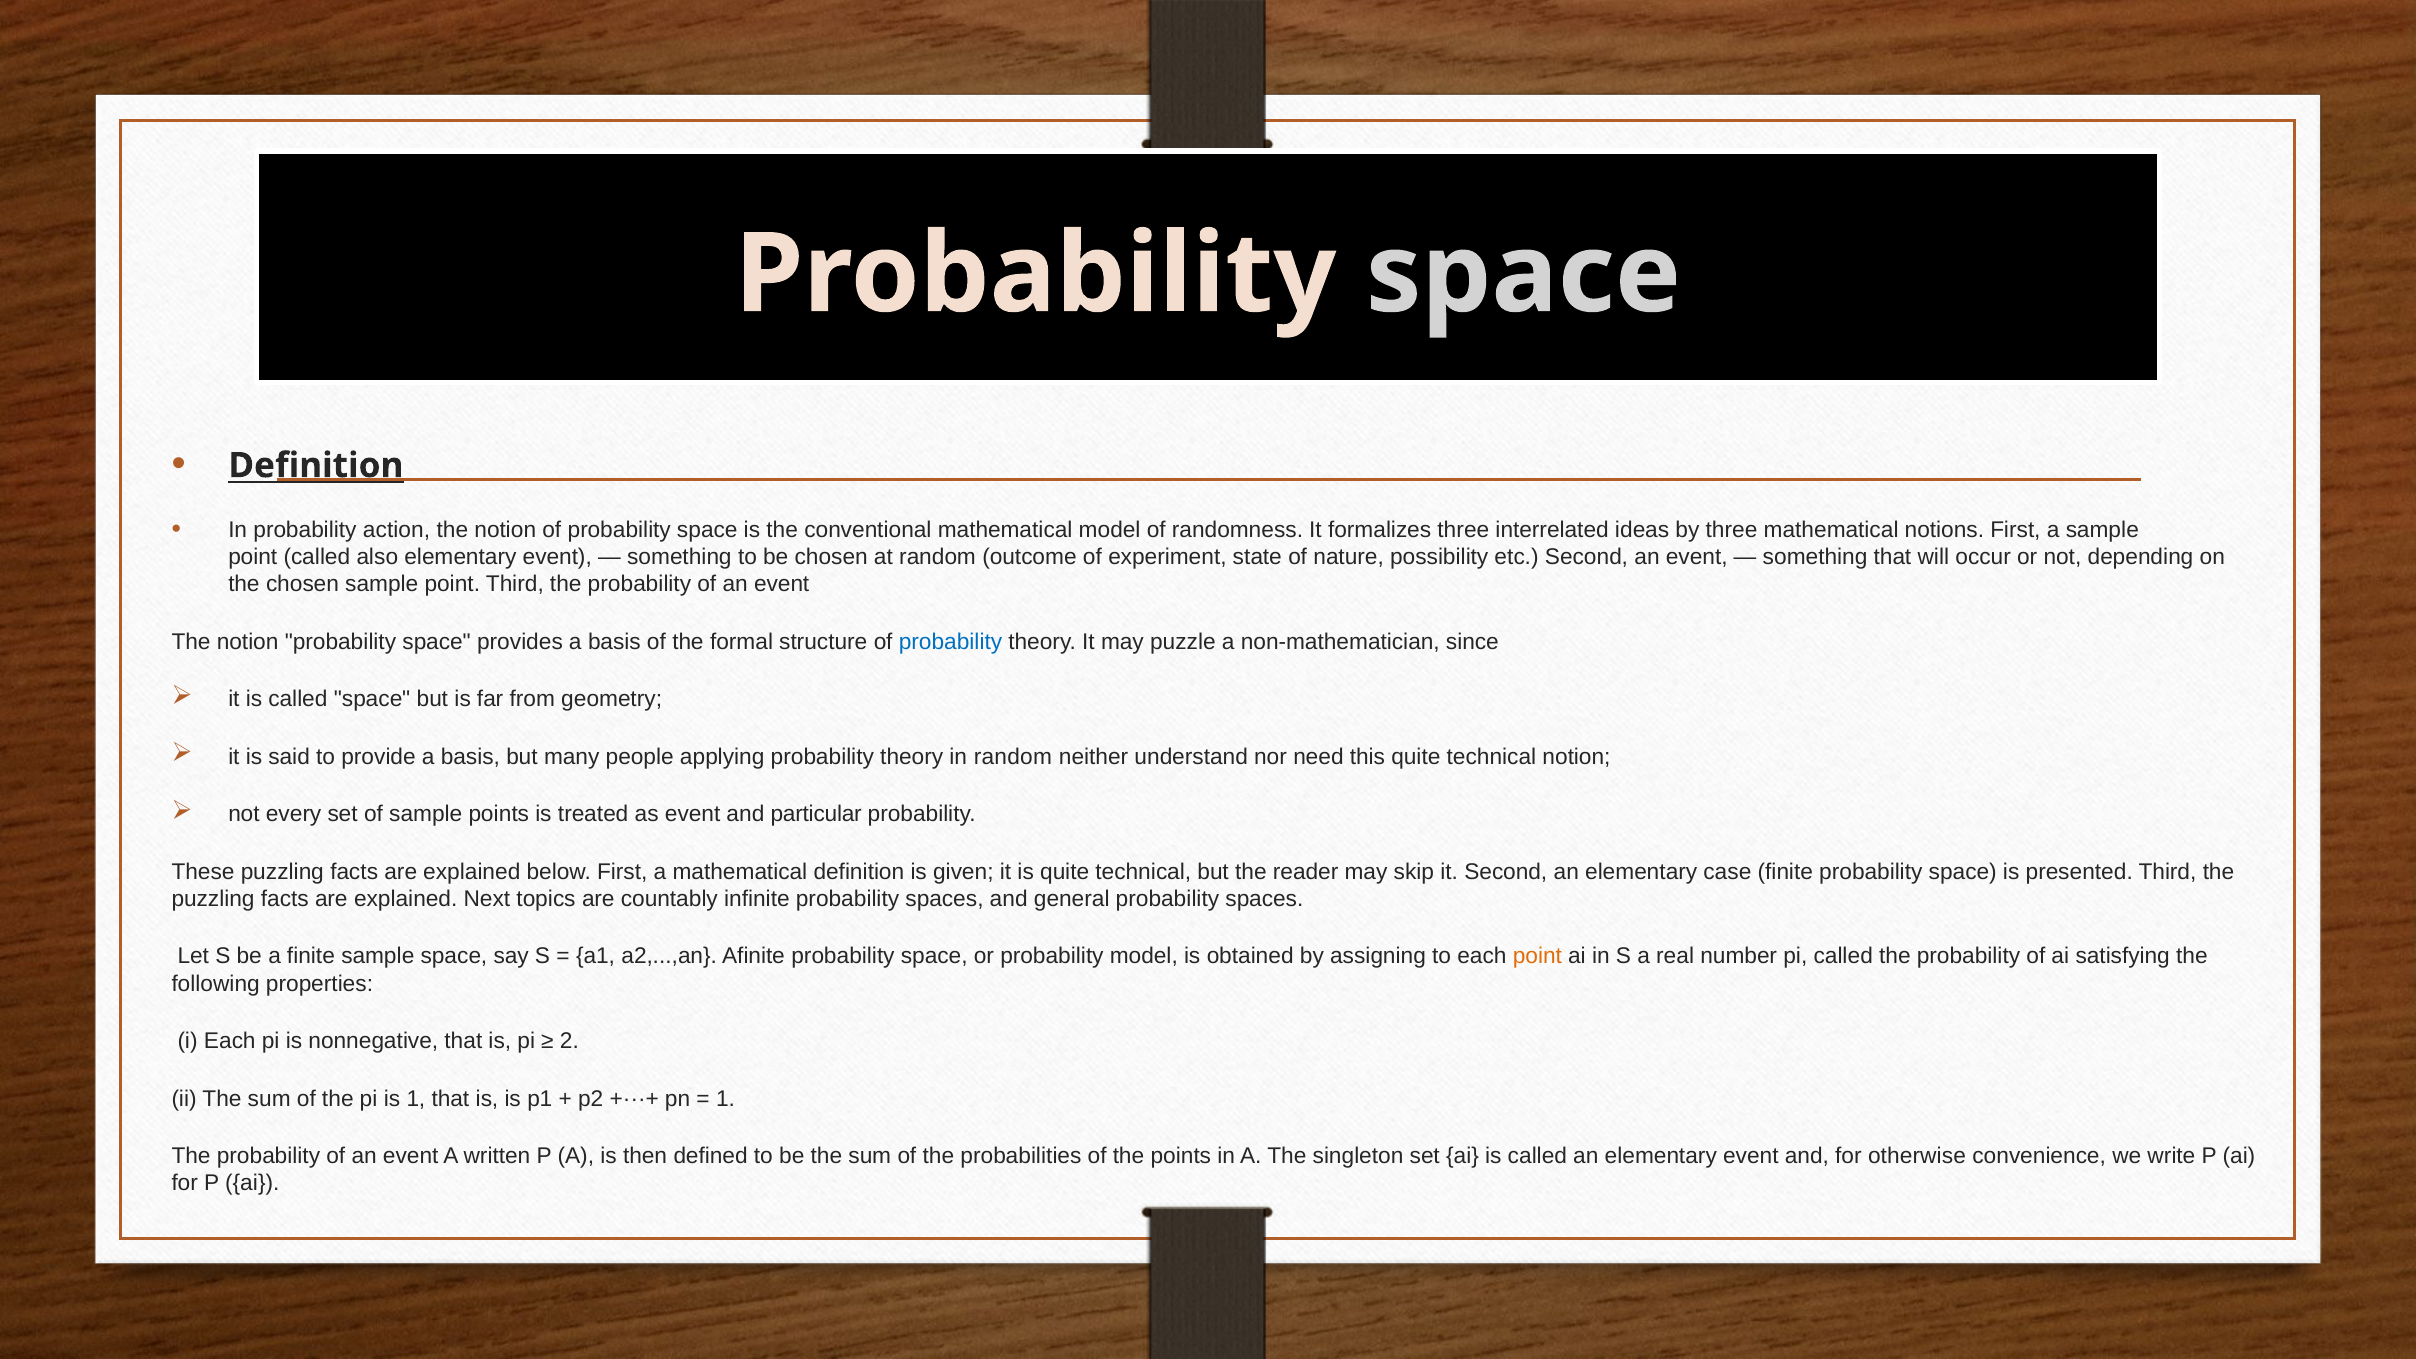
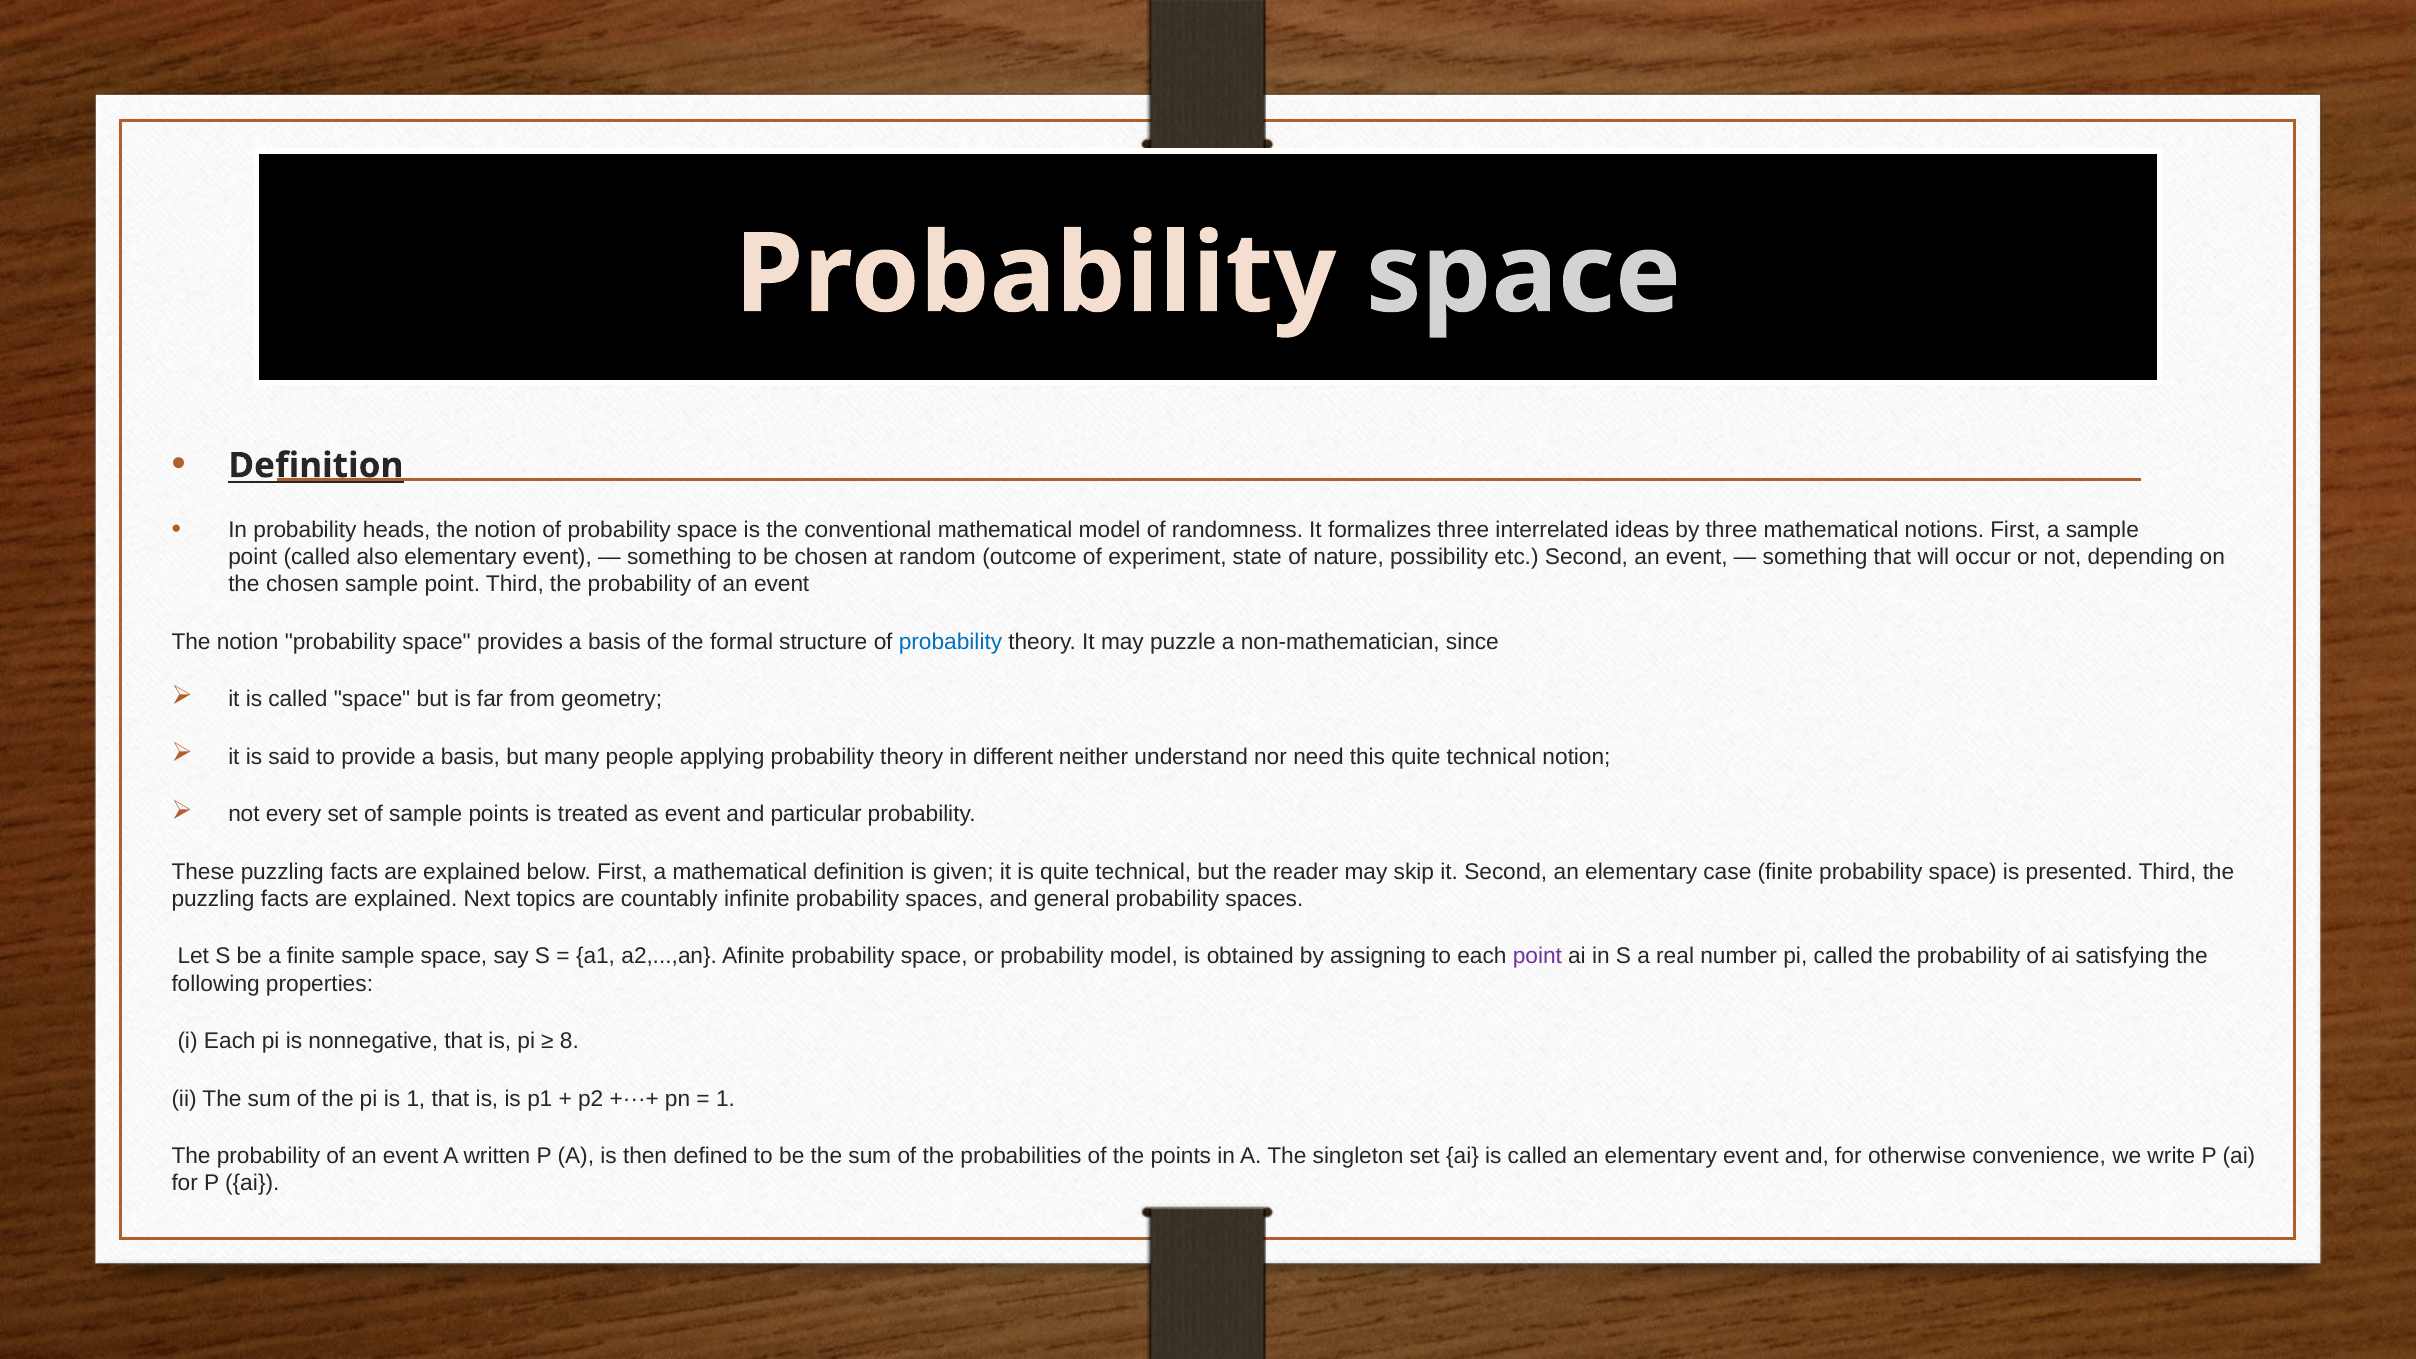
action: action -> heads (397, 530)
in random: random -> different (1013, 757)
point colour: orange -> purple (1537, 956)
2: 2 -> 8 (569, 1041)
